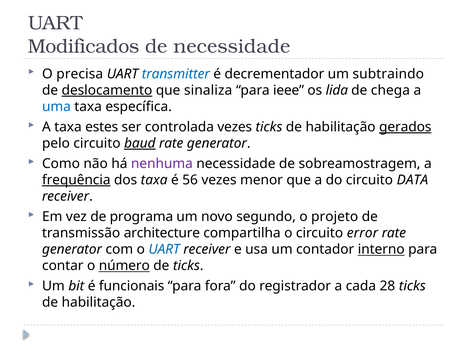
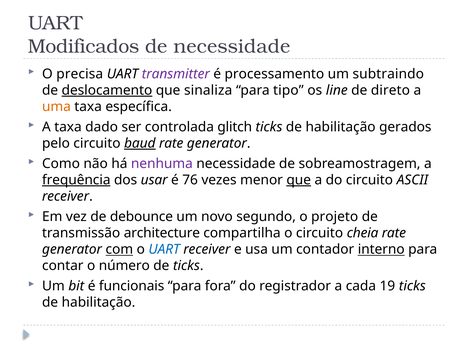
transmitter colour: blue -> purple (176, 74)
decrementador: decrementador -> processamento (274, 74)
ieee: ieee -> tipo (288, 90)
lida: lida -> line (337, 90)
chega: chega -> direto (390, 90)
uma colour: blue -> orange (56, 107)
estes: estes -> dado (102, 127)
controlada vezes: vezes -> glitch (235, 127)
gerados underline: present -> none (405, 127)
dos taxa: taxa -> usar (154, 180)
56: 56 -> 76 (190, 180)
que underline: none -> present (299, 180)
DATA: DATA -> ASCII (412, 180)
programa: programa -> debounce (141, 217)
error: error -> cheia (363, 233)
com underline: none -> present (119, 249)
número underline: present -> none (124, 266)
28: 28 -> 19 (387, 286)
